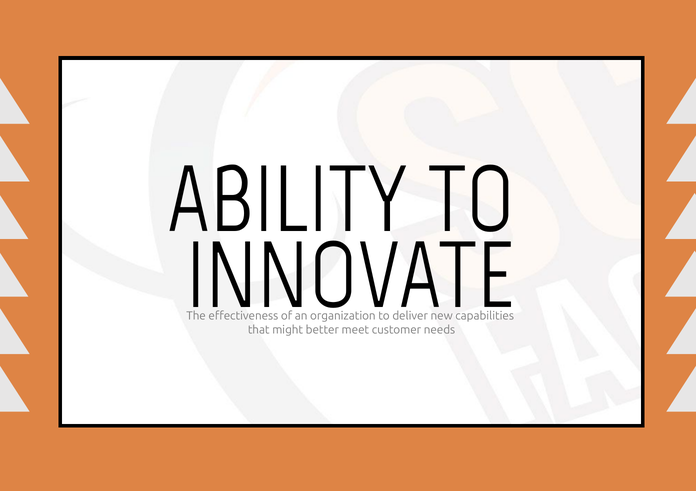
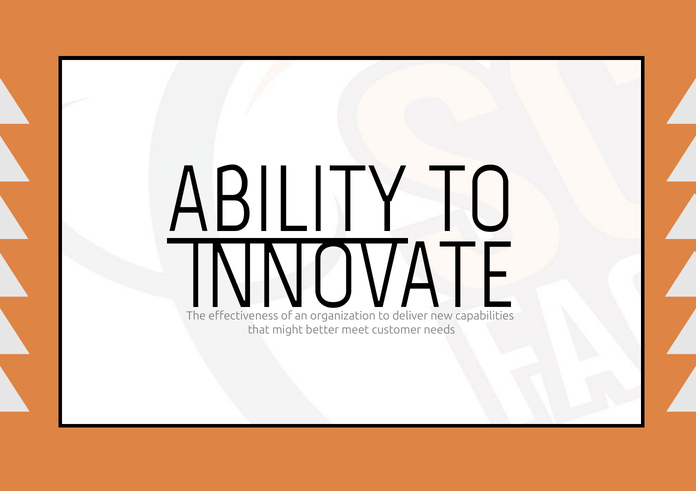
ABILITY underline: none -> present (288, 200)
